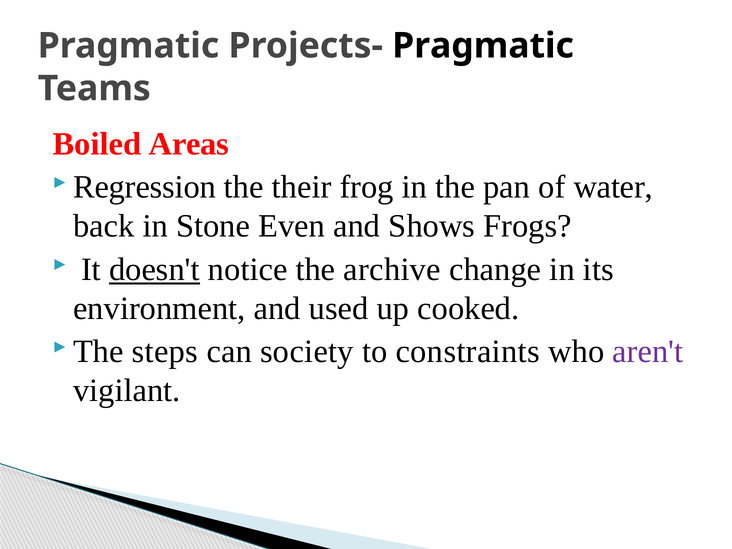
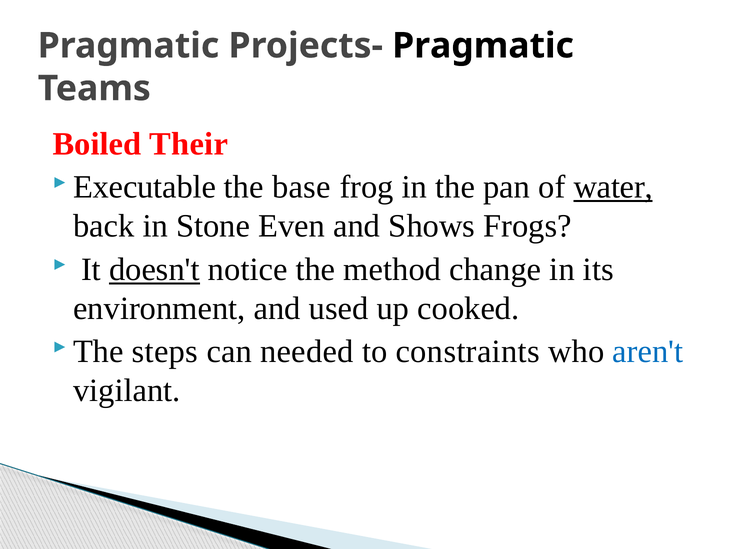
Areas: Areas -> Their (189, 144)
Regression: Regression -> Executable (145, 187)
their: their -> base (301, 187)
water underline: none -> present (613, 187)
archive: archive -> method (392, 269)
society: society -> needed (307, 352)
aren't colour: purple -> blue (648, 352)
